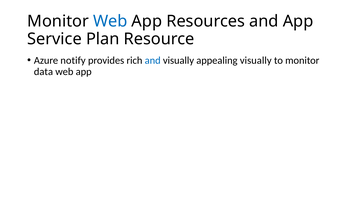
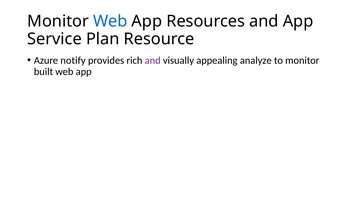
and colour: blue -> purple (153, 60)
appealing visually: visually -> analyze (256, 60)
data: data -> built (43, 72)
